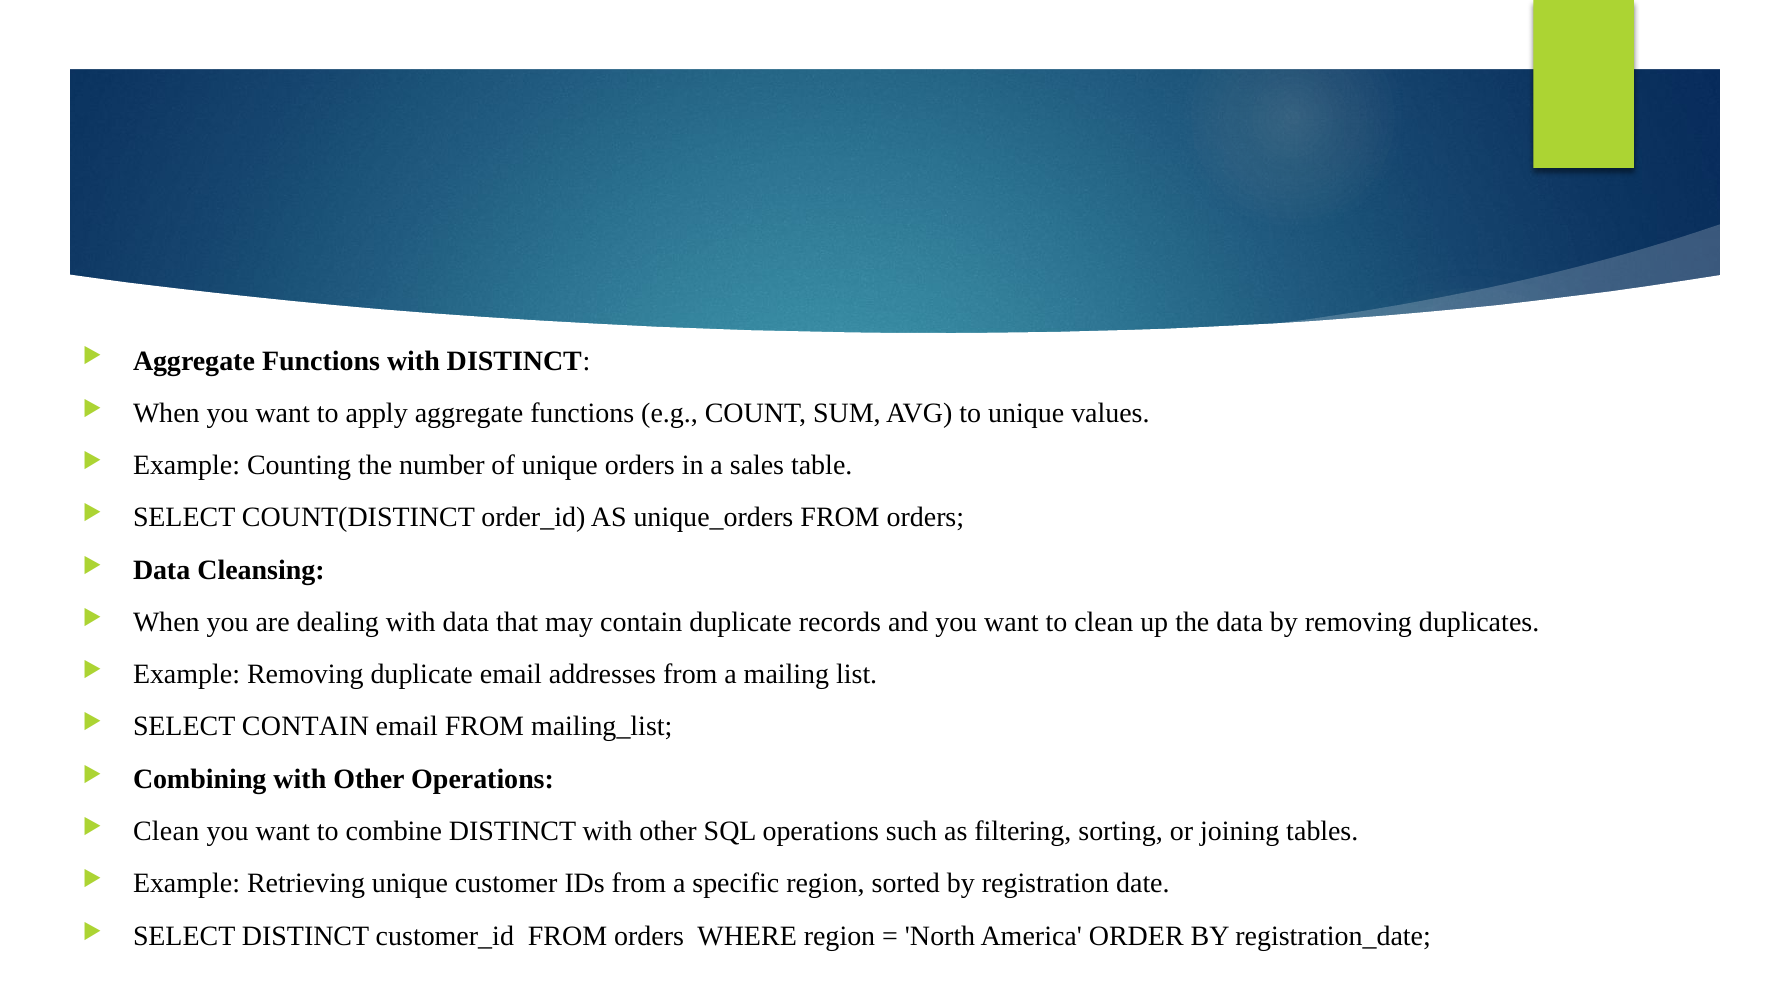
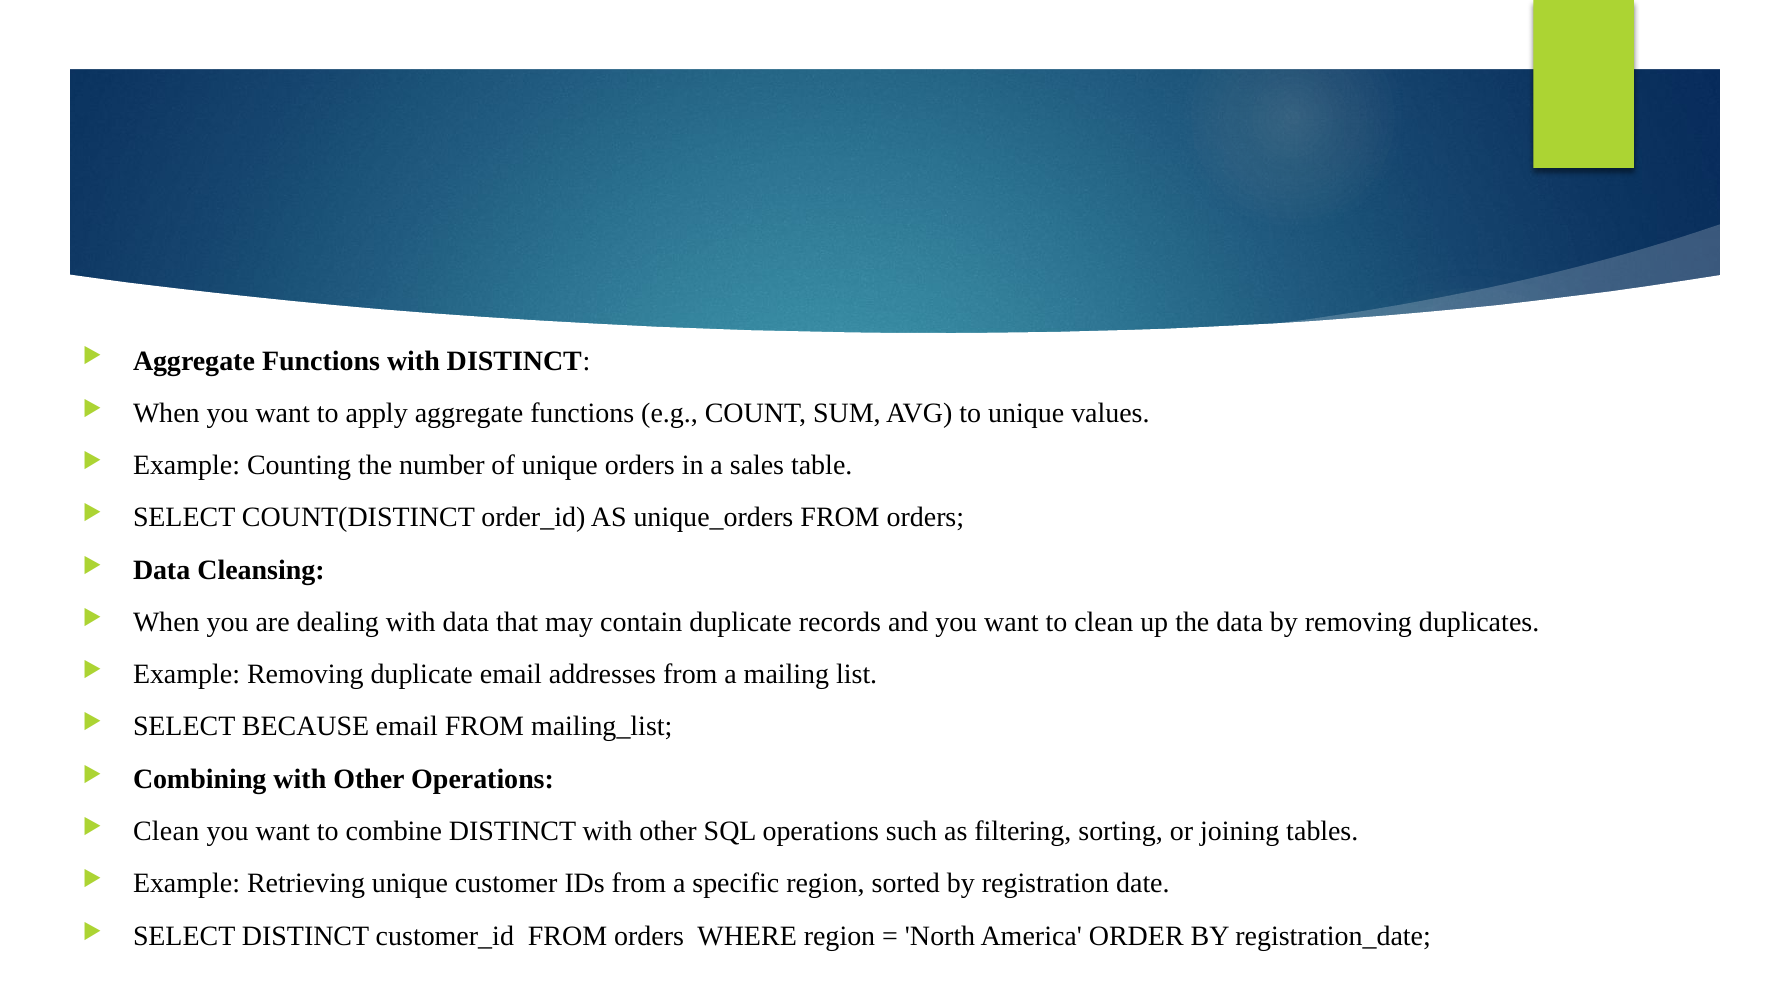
SELECT CONTAIN: CONTAIN -> BECAUSE (306, 726)
